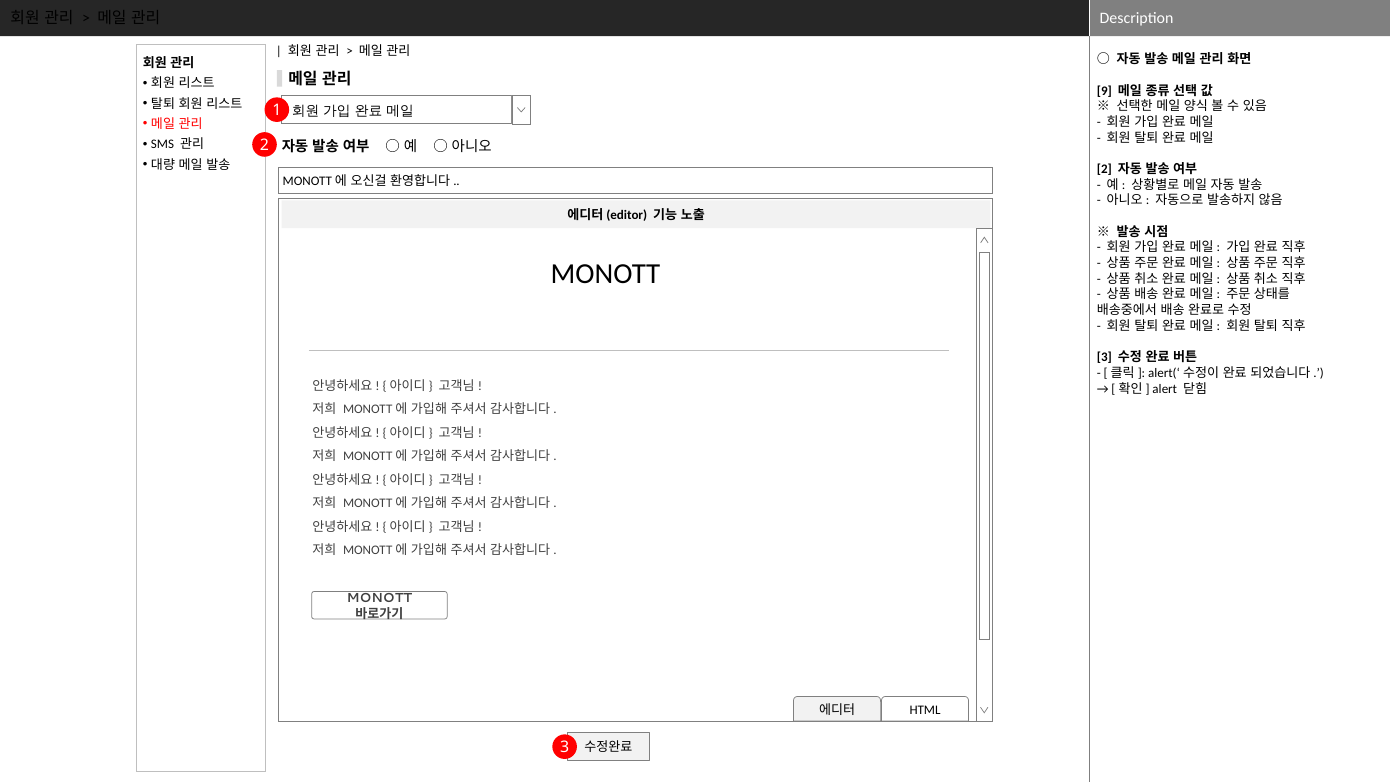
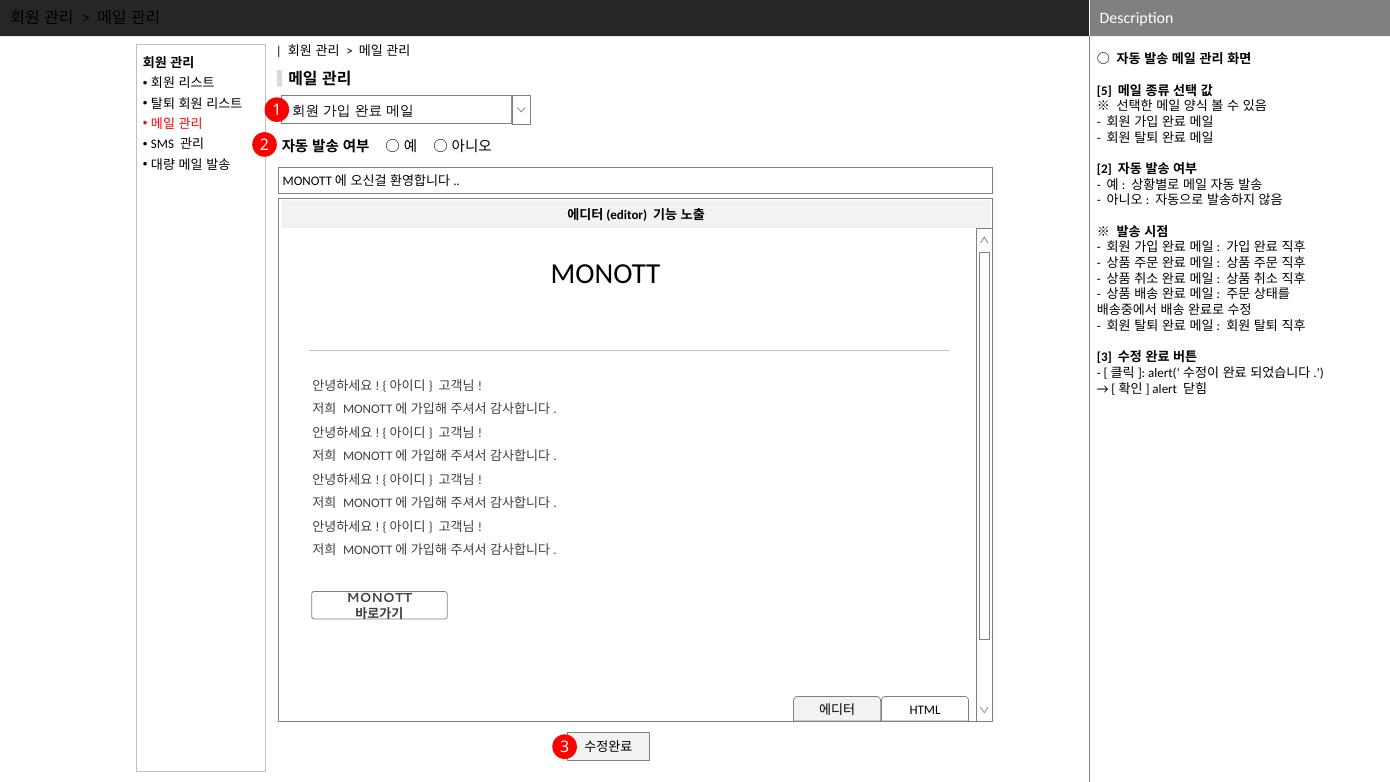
9: 9 -> 5 (1104, 91)
